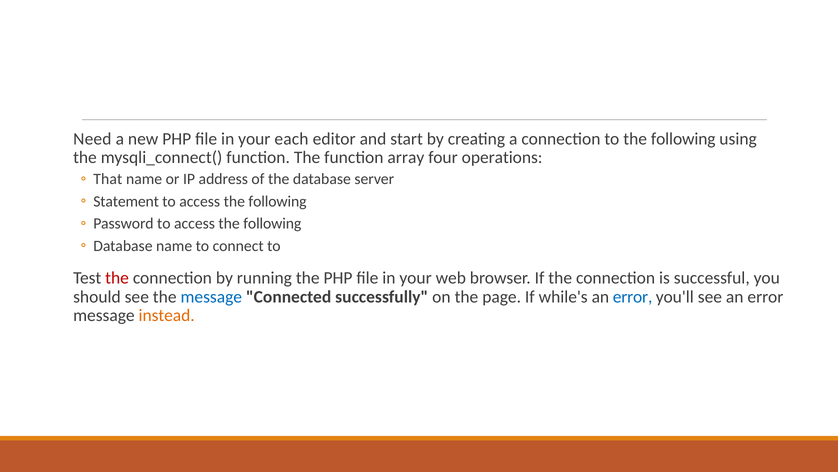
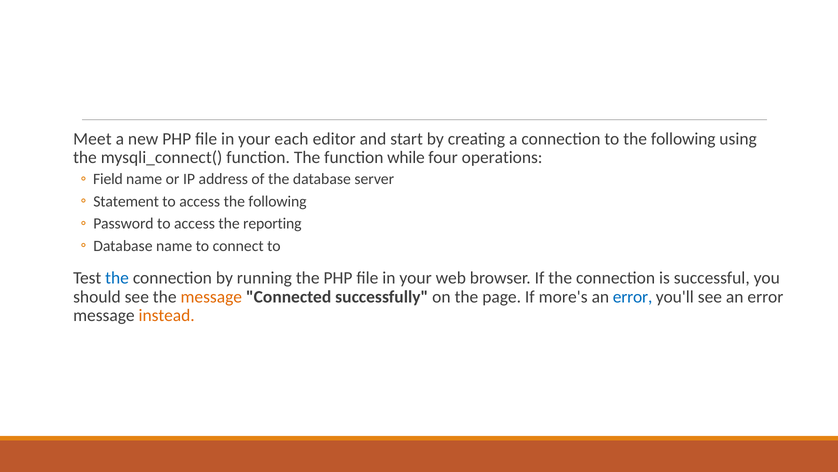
Need: Need -> Meet (92, 139)
array: array -> while (406, 157)
That: That -> Field (108, 179)
following: following -> reporting (272, 223)
the colour: red -> blue (117, 277)
message colour: blue -> orange (211, 296)
while's: while's -> more's (563, 296)
